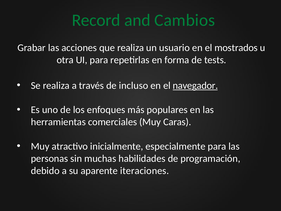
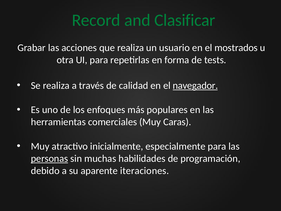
Cambios: Cambios -> Clasificar (185, 20)
incluso: incluso -> calidad (134, 85)
personas underline: none -> present (49, 158)
